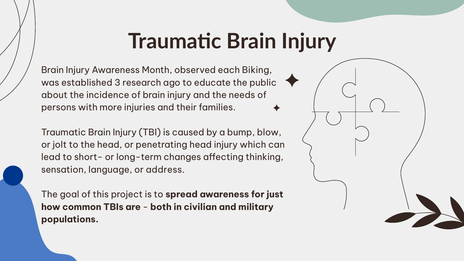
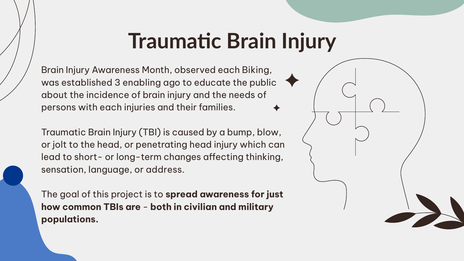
research: research -> enabling (142, 83)
with more: more -> each (111, 108)
